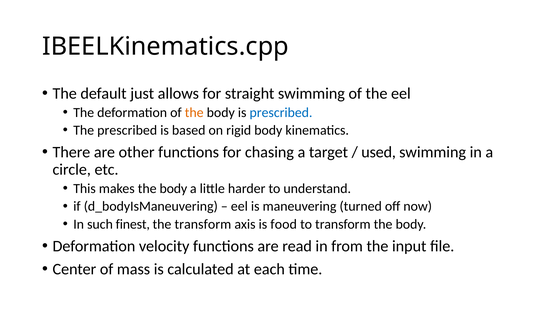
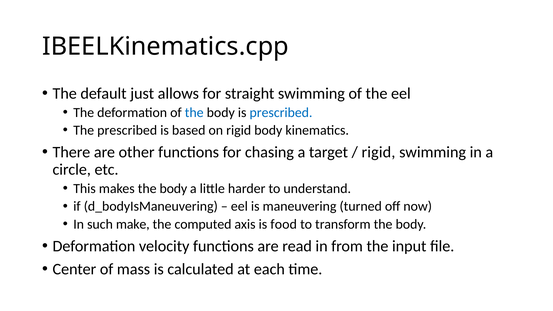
the colour: orange -> blue (194, 113)
used: used -> rigid (378, 152)
finest: finest -> make (133, 224)
the transform: transform -> computed (203, 224)
